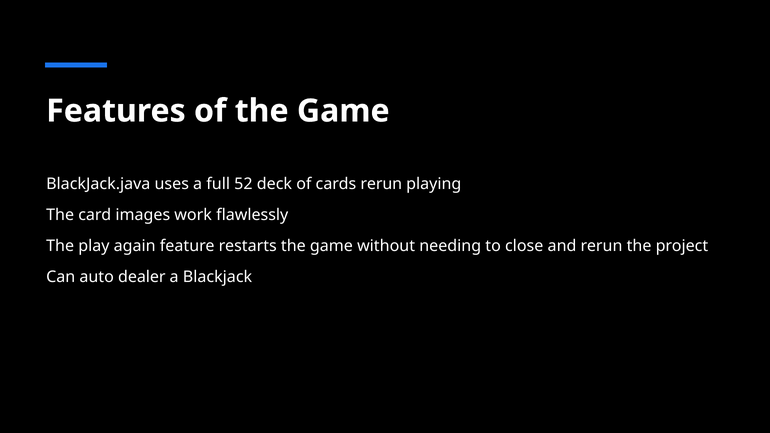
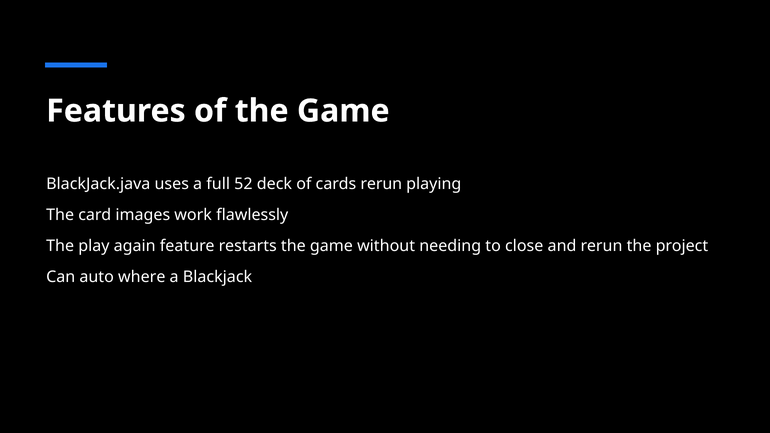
dealer: dealer -> where (142, 277)
